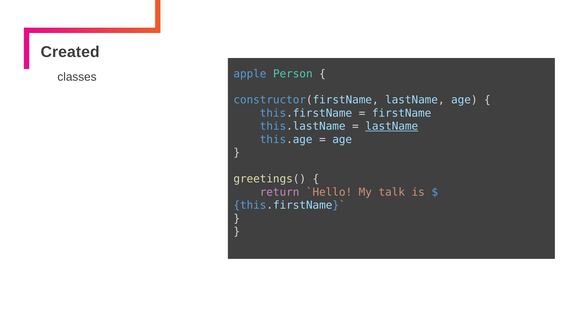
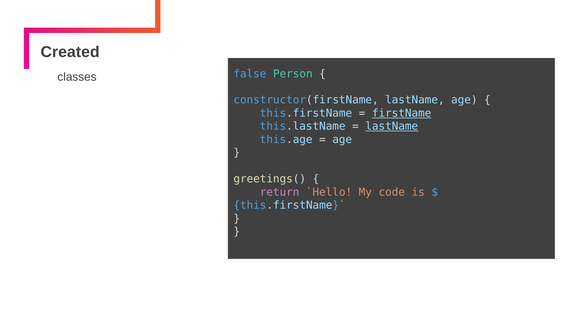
apple: apple -> false (250, 74)
firstName underline: none -> present (402, 113)
talk: talk -> code (392, 192)
